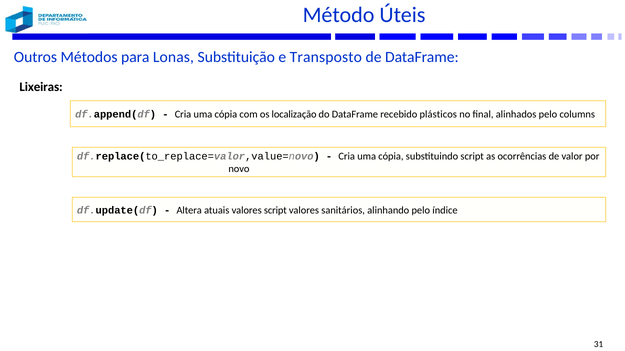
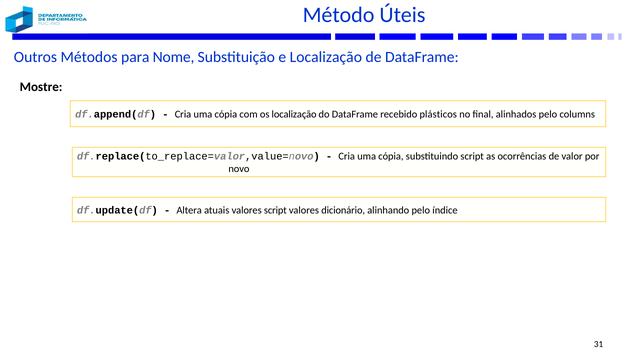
Lonas: Lonas -> Nome (174, 57)
e Transposto: Transposto -> Localização (326, 57)
Lixeiras: Lixeiras -> Mostre (41, 87)
sanitários: sanitários -> dicionário (343, 211)
